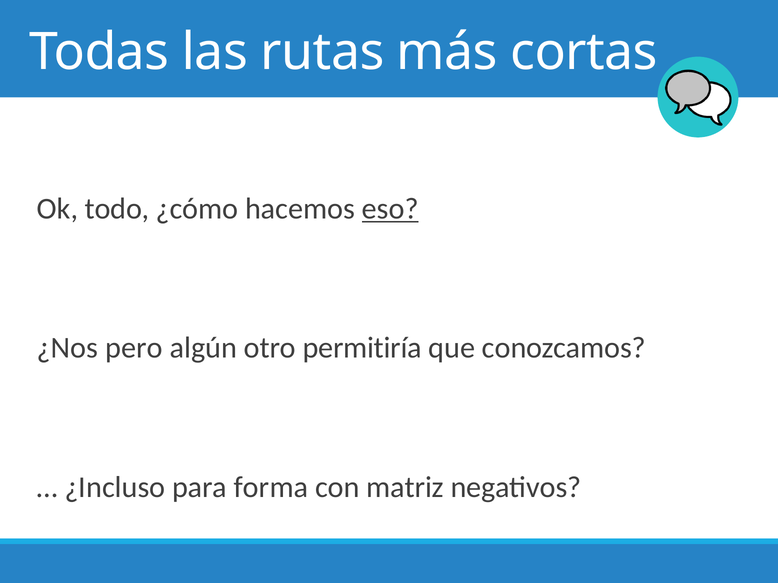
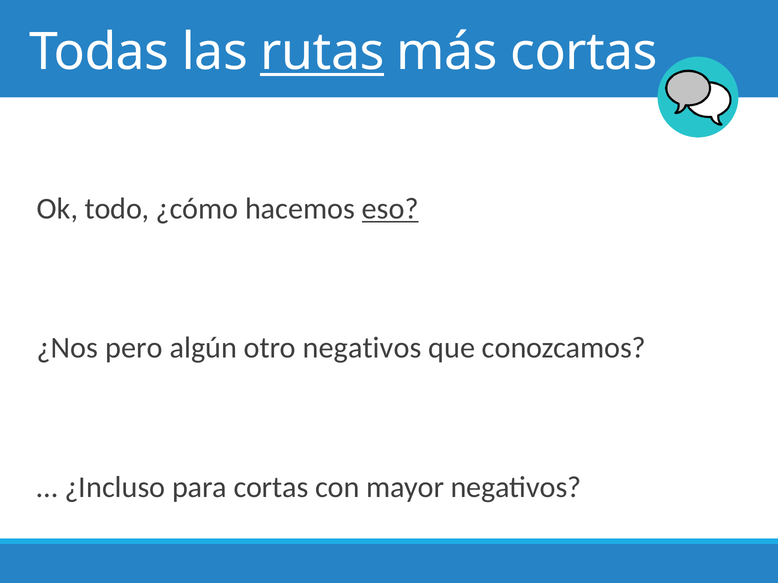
rutas underline: none -> present (322, 52)
otro permitiría: permitiría -> negativos (362, 348)
para forma: forma -> cortas (271, 487)
matriz: matriz -> mayor (405, 487)
